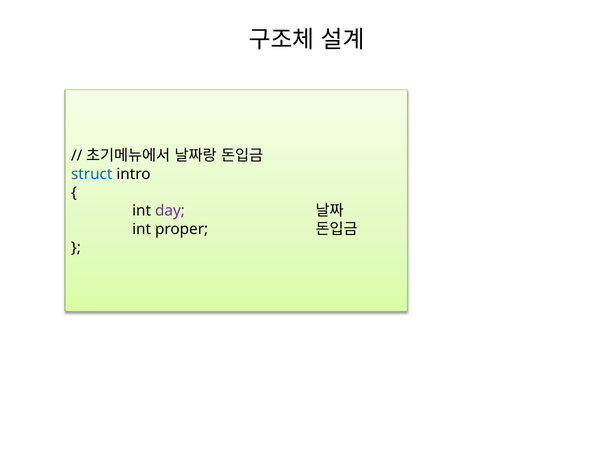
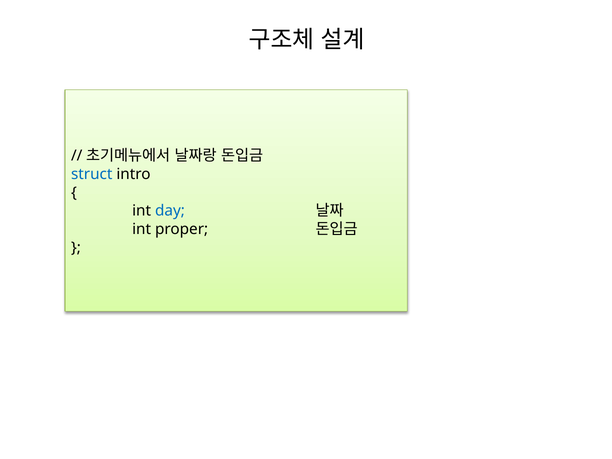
day colour: purple -> blue (170, 211)
